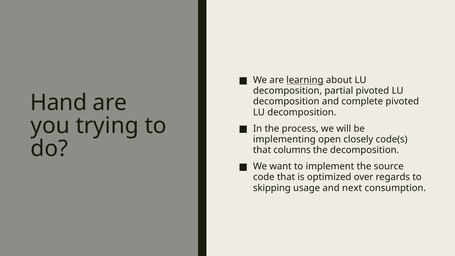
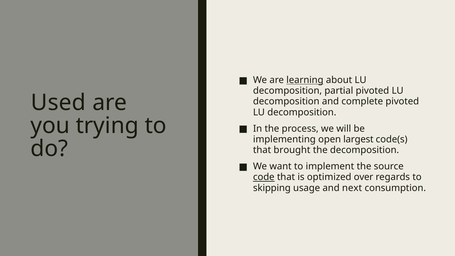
Hand: Hand -> Used (58, 103)
closely: closely -> largest (358, 139)
columns: columns -> brought (292, 150)
code underline: none -> present (264, 177)
